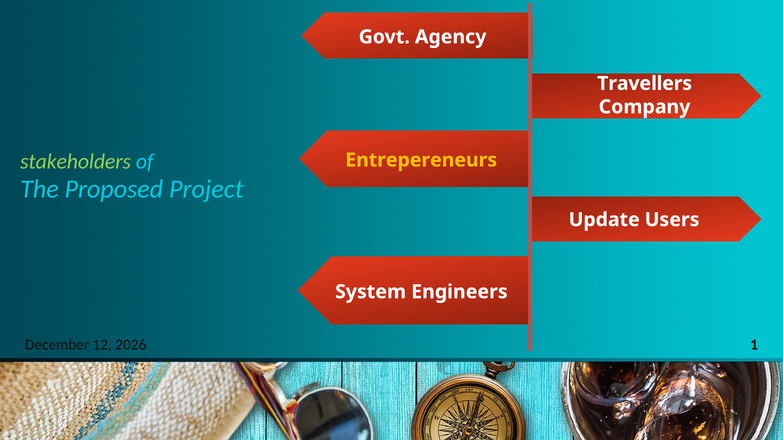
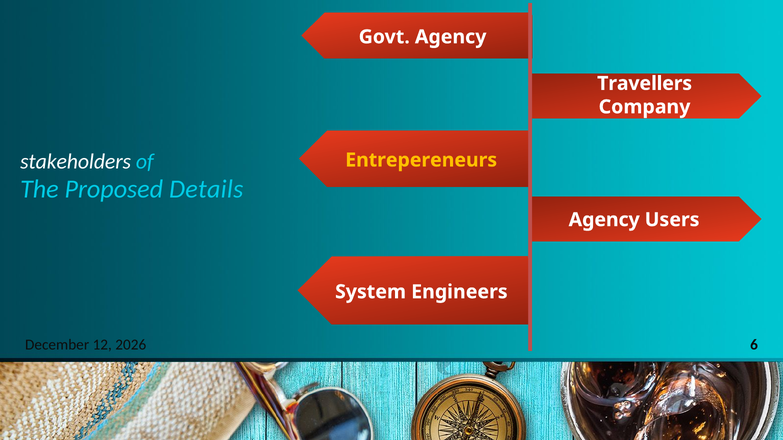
stakeholders colour: light green -> white (76, 162)
Project: Project -> Details (206, 189)
Update: Update -> Agency (604, 220)
1: 1 -> 6 (754, 345)
